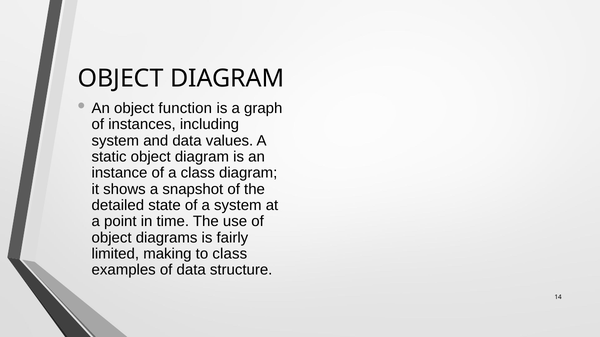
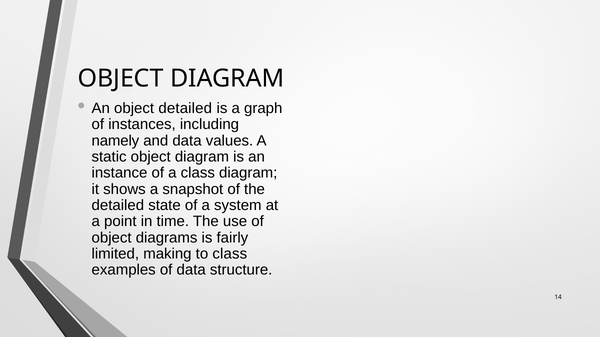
object function: function -> detailed (185, 108)
system: system -> namely (115, 141)
